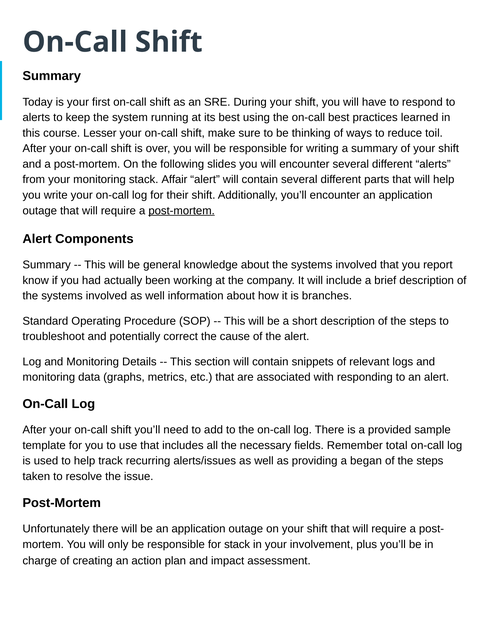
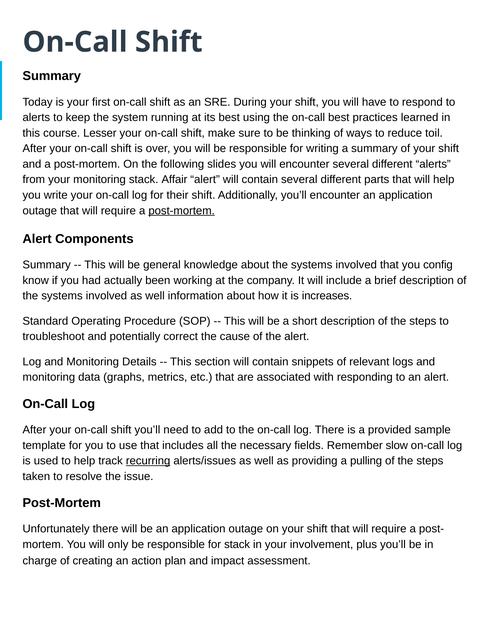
report: report -> config (438, 265)
branches: branches -> increases (327, 296)
total: total -> slow (397, 445)
recurring underline: none -> present (148, 461)
began: began -> pulling (366, 461)
